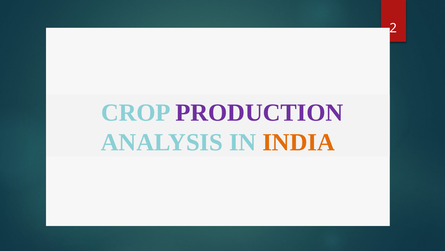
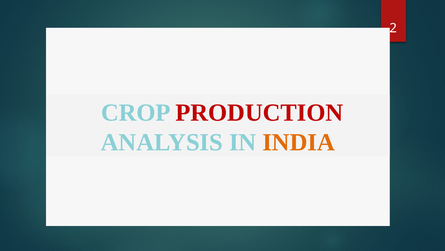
PRODUCTION colour: purple -> red (259, 112)
